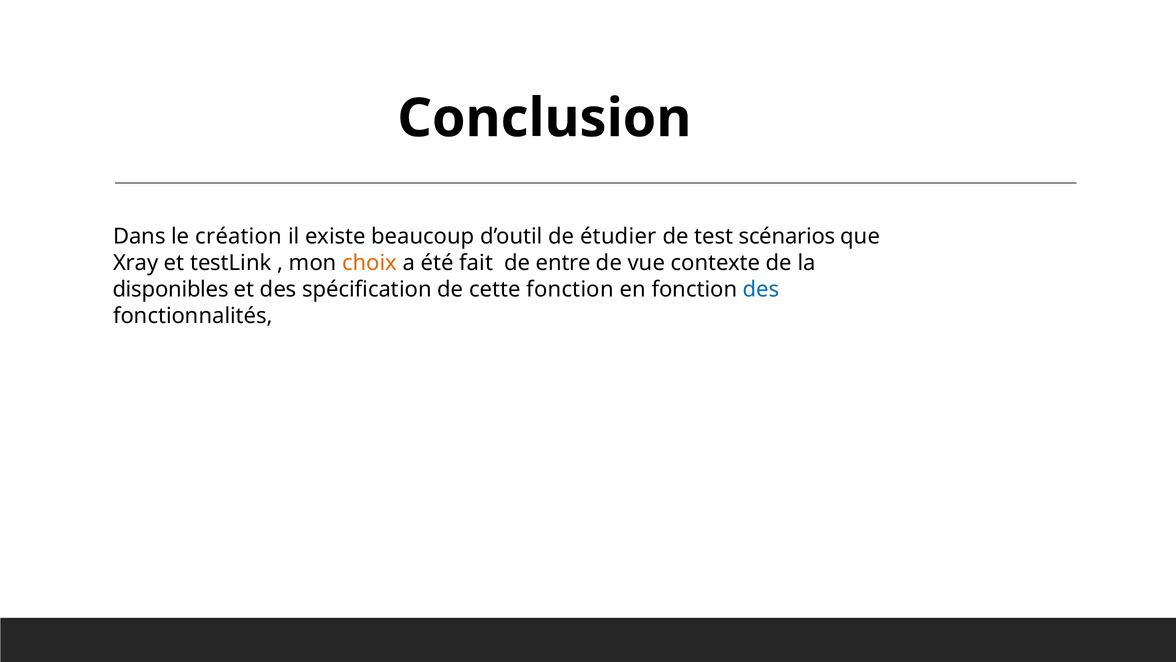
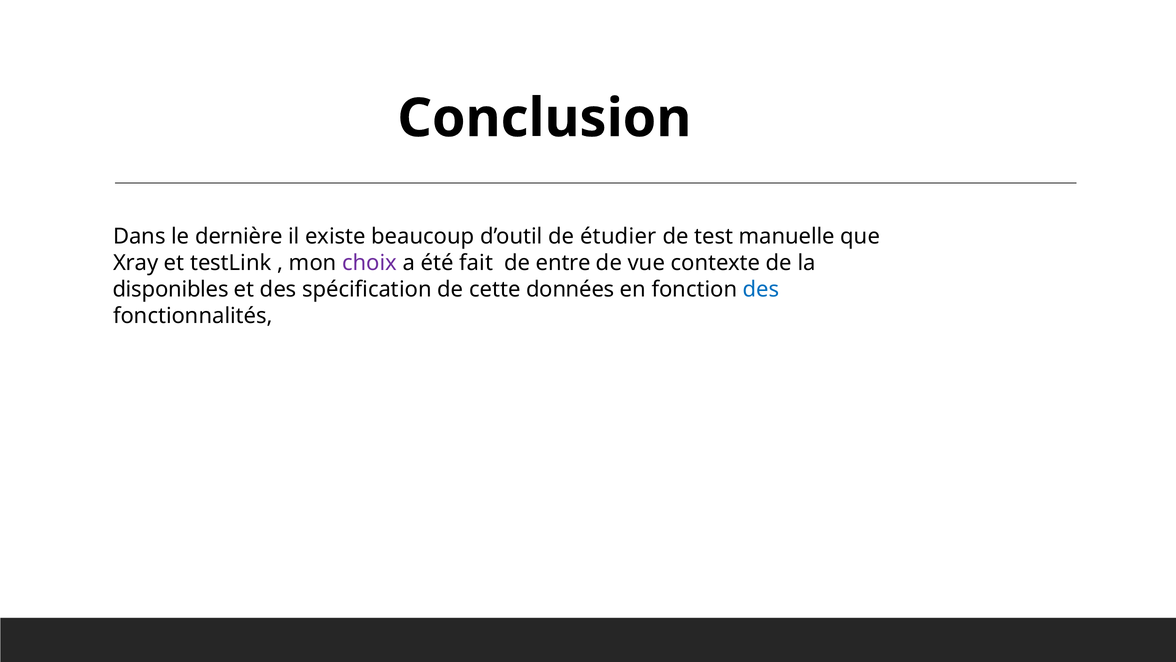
création: création -> dernière (239, 237)
scénarios: scénarios -> manuelle (787, 237)
choix colour: orange -> purple (370, 263)
cette fonction: fonction -> données (570, 289)
